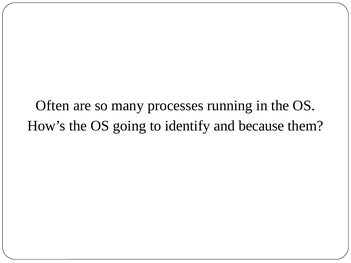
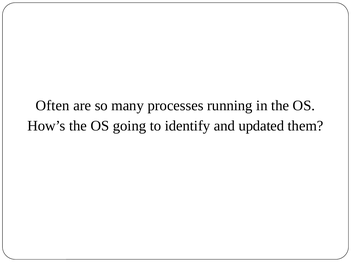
because: because -> updated (261, 126)
